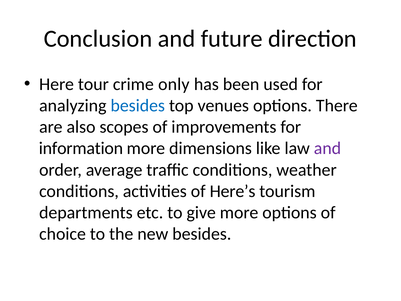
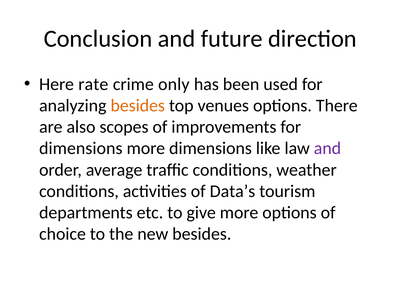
tour: tour -> rate (93, 84)
besides colour: blue -> orange (138, 106)
information: information -> dimensions (81, 148)
Here’s: Here’s -> Data’s (232, 191)
